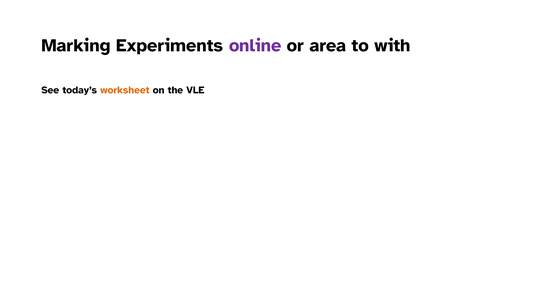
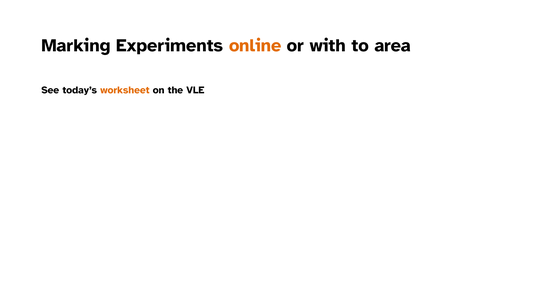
online colour: purple -> orange (255, 46)
area: area -> with (328, 46)
with: with -> area (393, 46)
